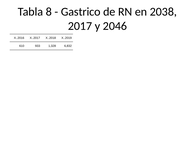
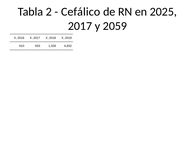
8: 8 -> 2 (49, 12)
Gastrico: Gastrico -> Cefálico (81, 12)
2038: 2038 -> 2025 (163, 12)
2046: 2046 -> 2059 (115, 26)
